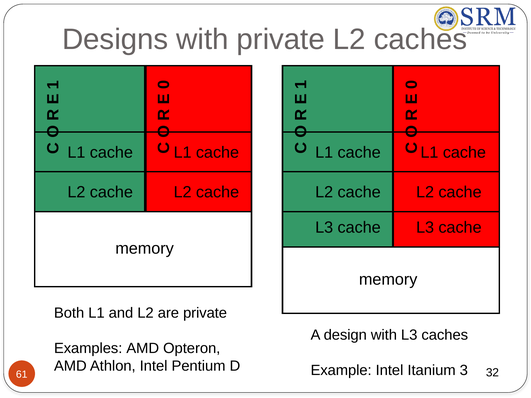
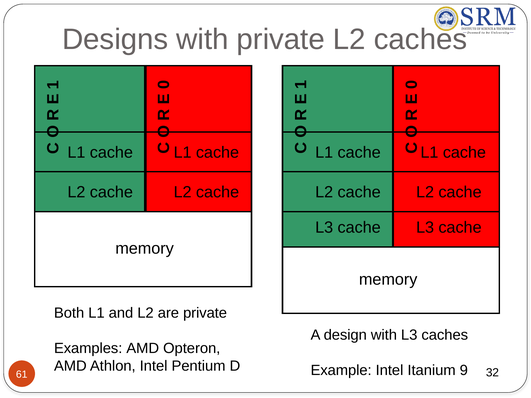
3: 3 -> 9 (464, 371)
